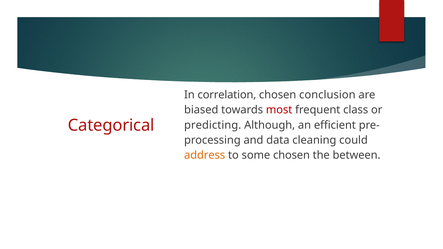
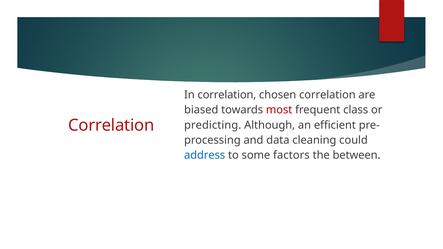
chosen conclusion: conclusion -> correlation (327, 95)
Categorical: Categorical -> Correlation (111, 126)
address colour: orange -> blue (205, 155)
some chosen: chosen -> factors (291, 155)
